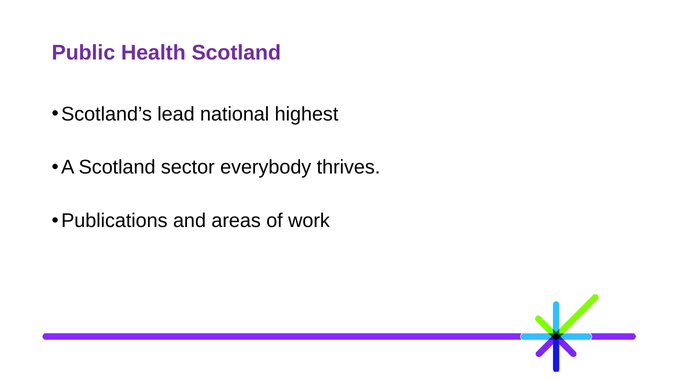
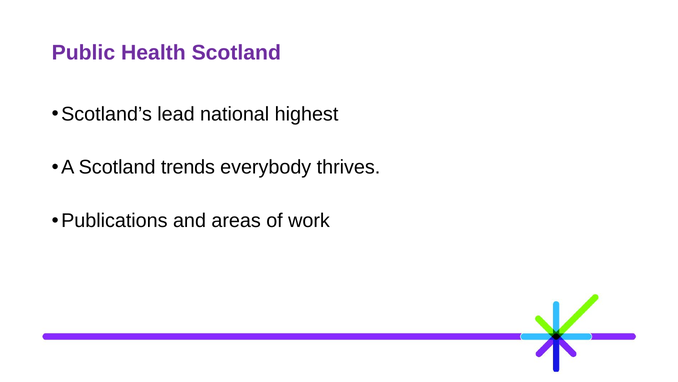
sector: sector -> trends (188, 167)
